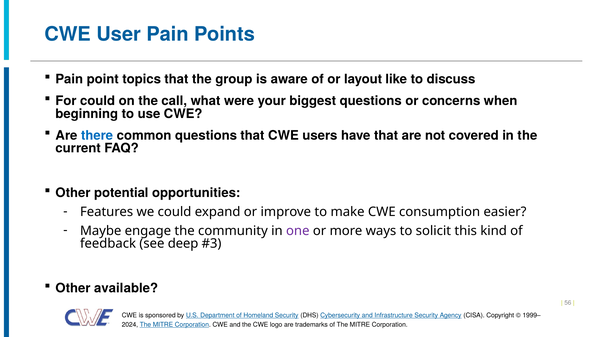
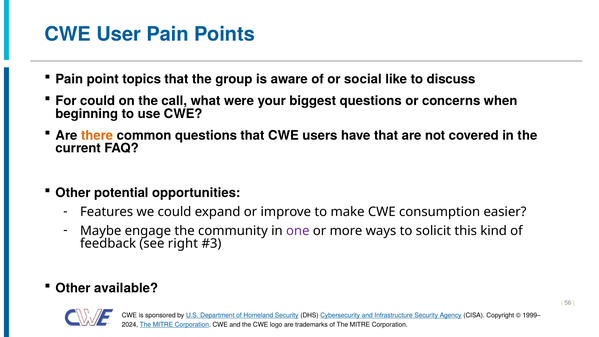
layout: layout -> social (363, 79)
there colour: blue -> orange (97, 135)
deep: deep -> right (183, 243)
